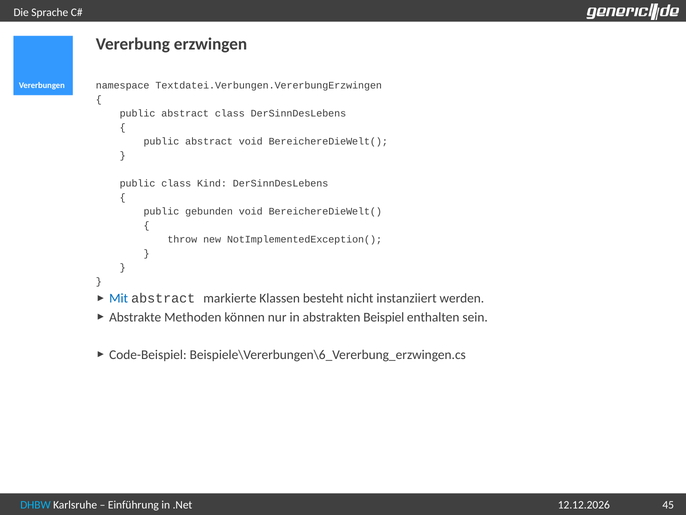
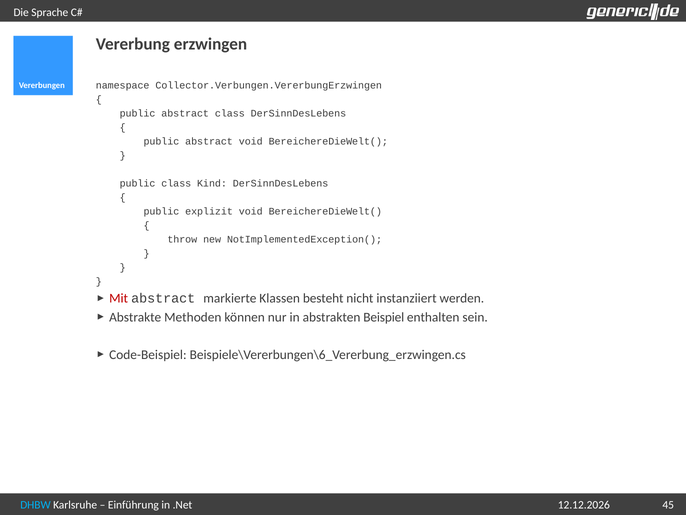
Textdatei.Verbungen.VererbungErzwingen: Textdatei.Verbungen.VererbungErzwingen -> Collector.Verbungen.VererbungErzwingen (269, 85)
gebunden: gebunden -> explizit (209, 211)
Mit colour: blue -> red (119, 298)
